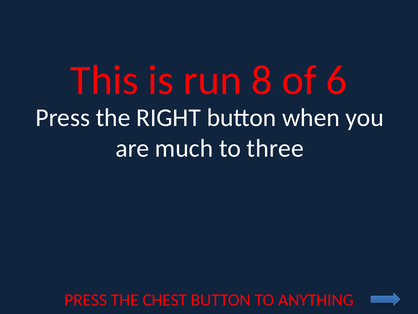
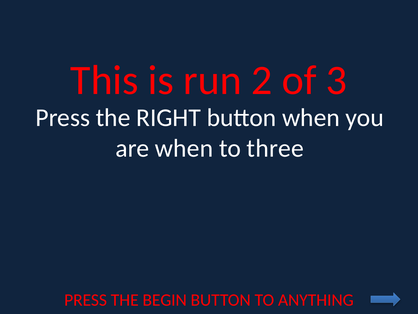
8: 8 -> 2 (262, 80)
6: 6 -> 3 (337, 80)
are much: much -> when (184, 148)
CHEST: CHEST -> BEGIN (165, 300)
